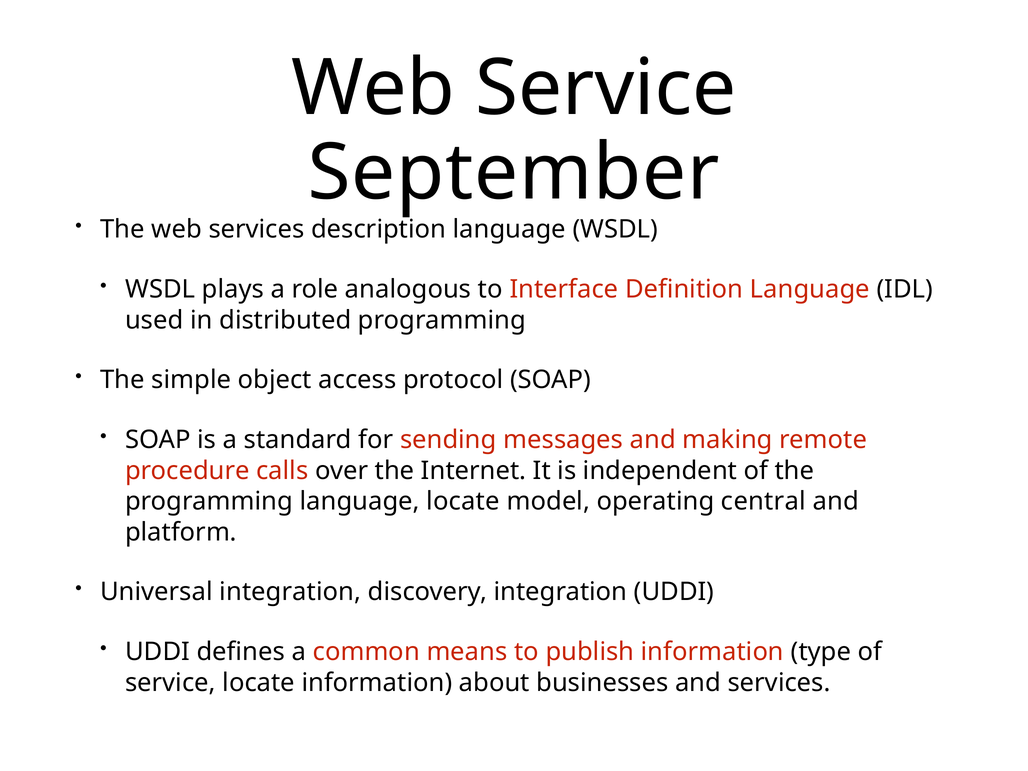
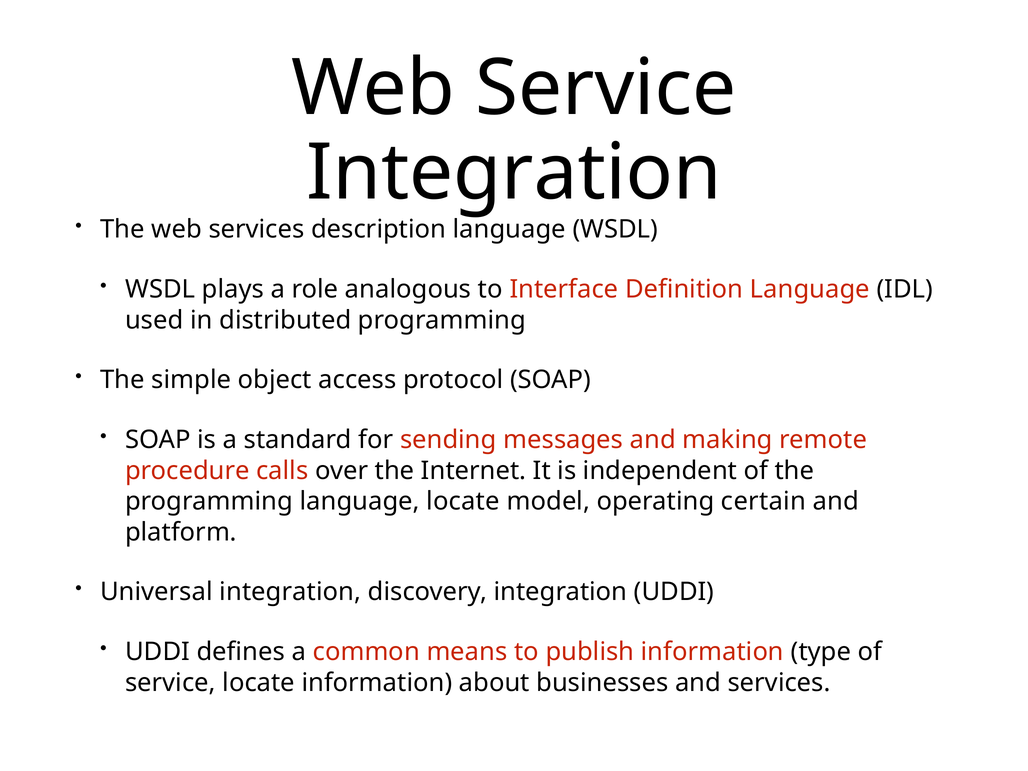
September: September -> Integration (514, 173)
central: central -> certain (763, 501)
